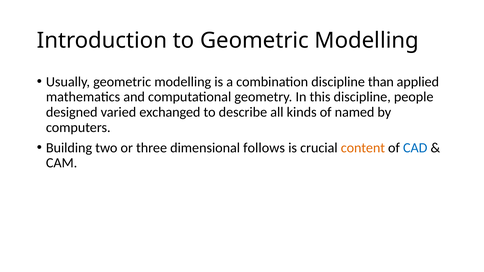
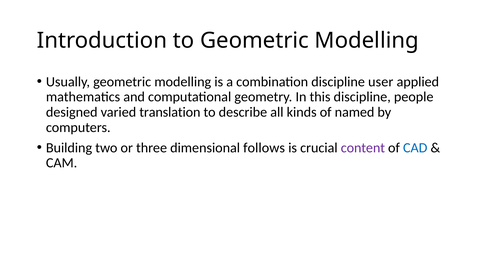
than: than -> user (381, 82)
exchanged: exchanged -> translation (170, 112)
content colour: orange -> purple (363, 148)
